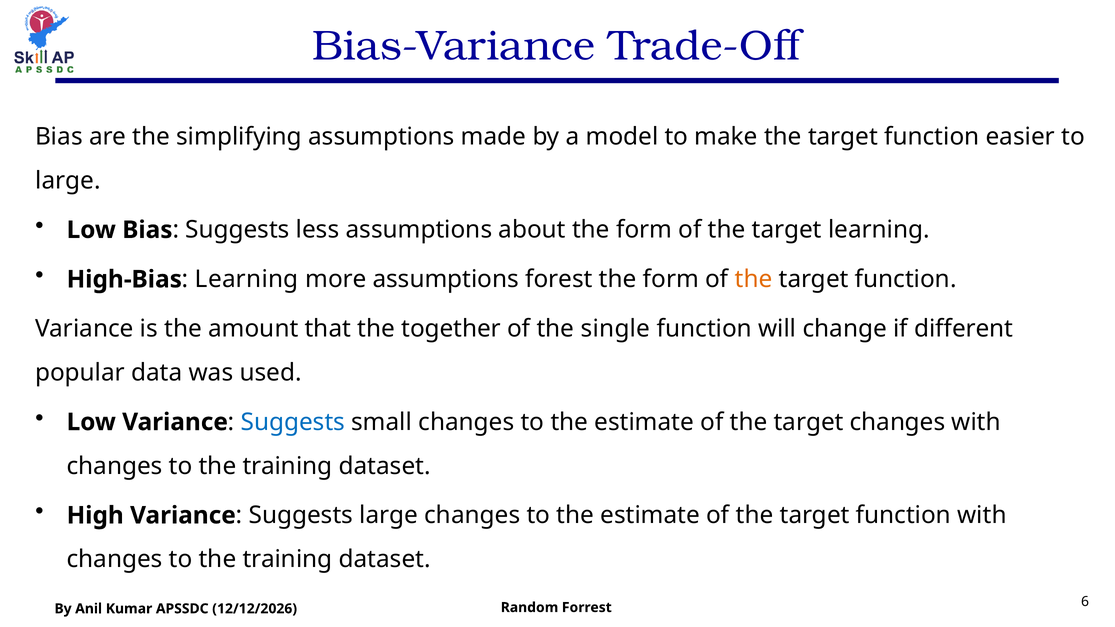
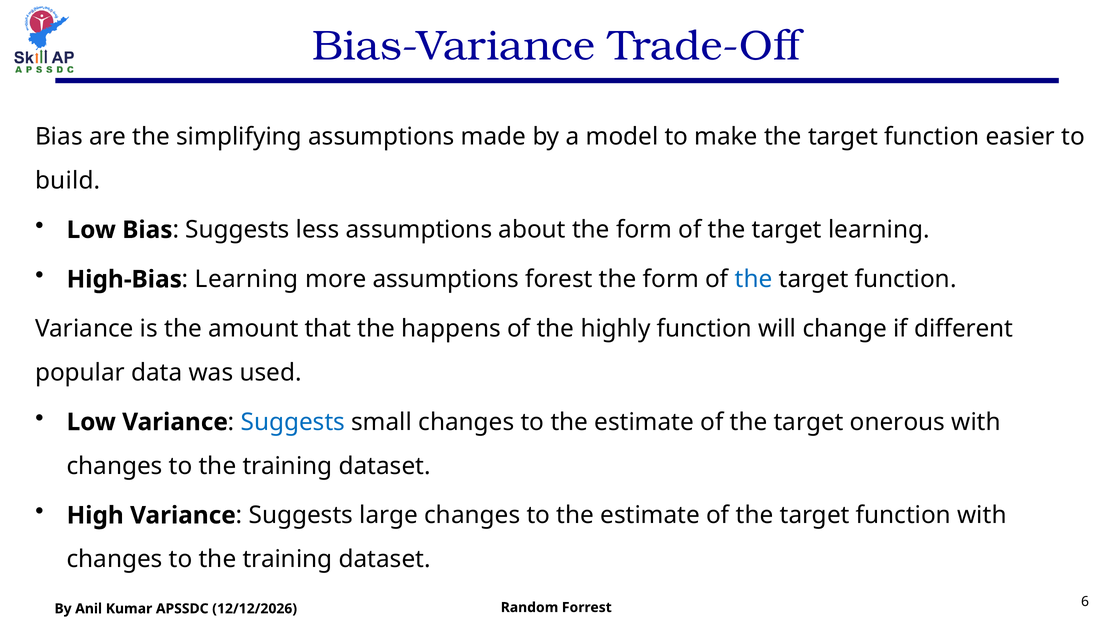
large: large -> build (68, 181)
the colour: orange -> blue (754, 279)
together: together -> happens (451, 329)
single: single -> highly (616, 329)
target changes: changes -> onerous (897, 422)
